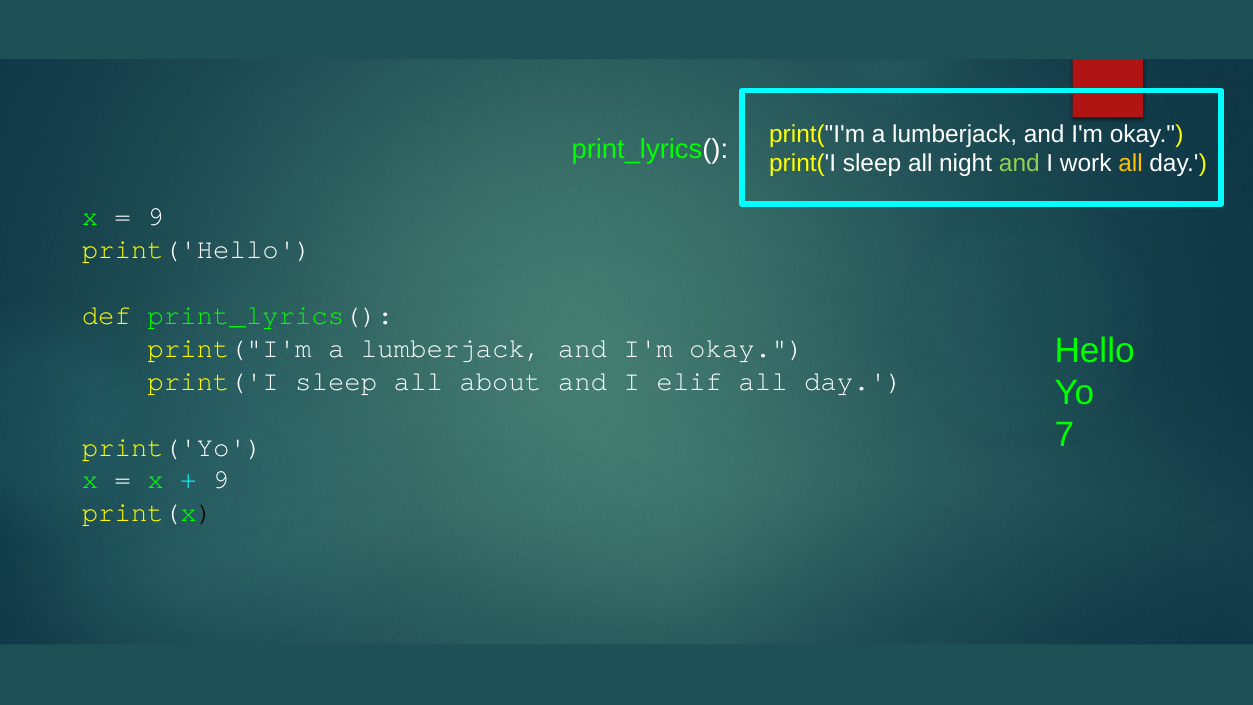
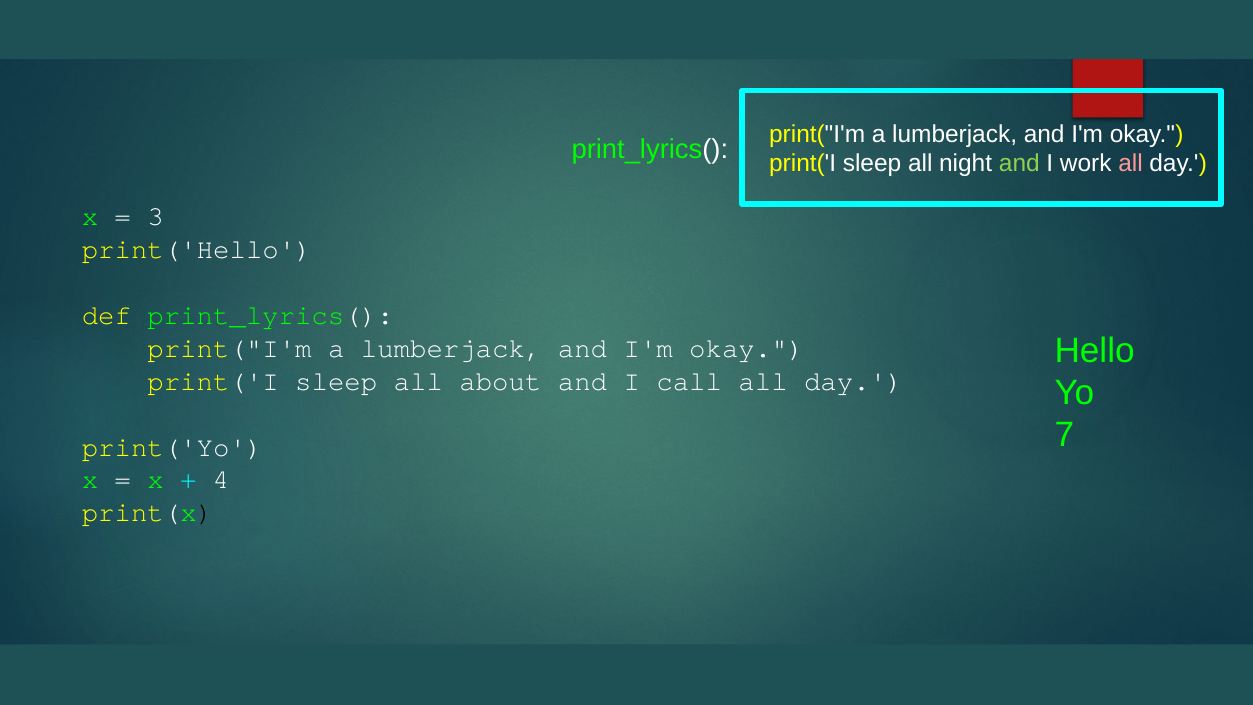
all colour: yellow -> pink (1131, 164)
9: 9 -> 3 (156, 216)
elif: elif -> call (689, 381)
9: 9 -> 4 (221, 480)
